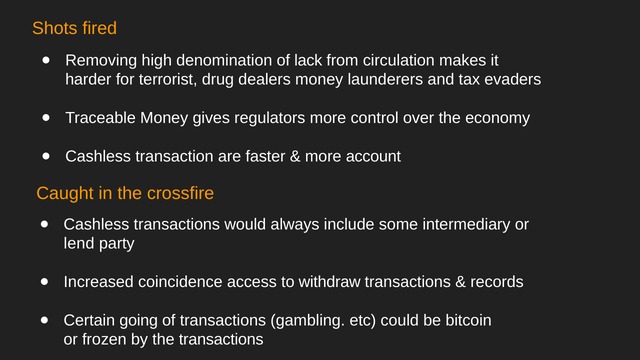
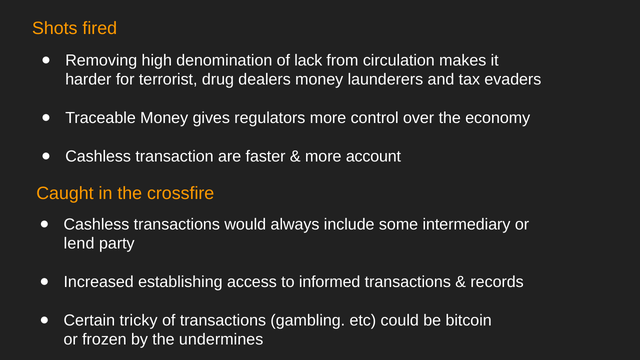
coincidence: coincidence -> establishing (180, 282)
withdraw: withdraw -> informed (330, 282)
going: going -> tricky (139, 320)
the transactions: transactions -> undermines (221, 340)
